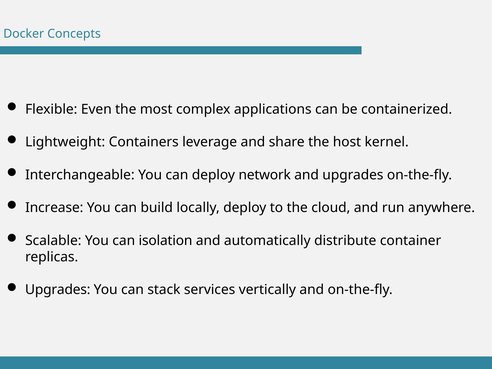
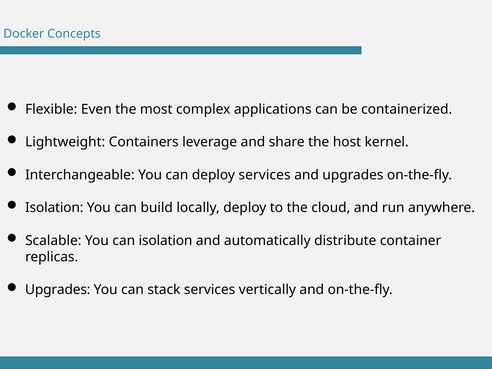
deploy network: network -> services (265, 175)
Increase: Increase -> Isolation (54, 208)
